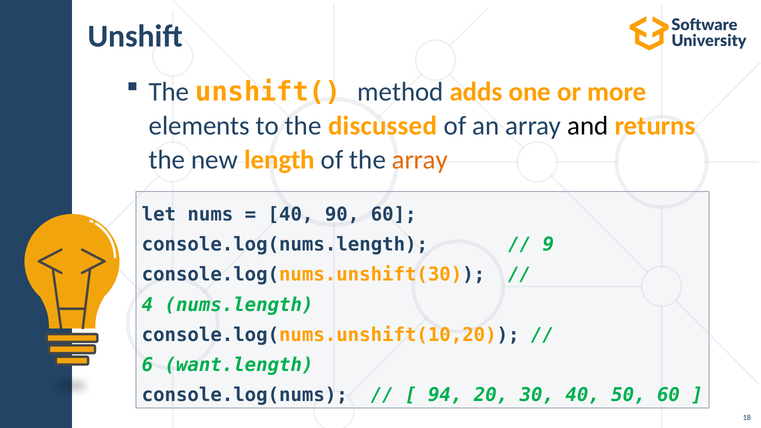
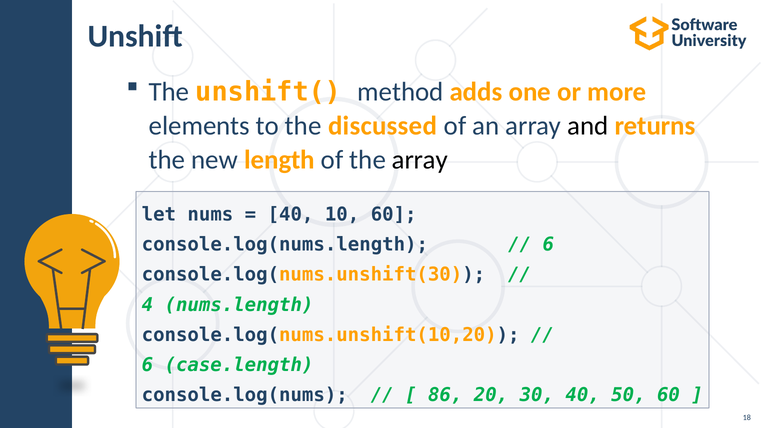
array colour: orange -> black (420, 160)
90: 90 -> 10 (342, 214)
9: 9 -> 6 (548, 245)
want.length: want.length -> case.length (239, 365)
94: 94 -> 86 (445, 395)
